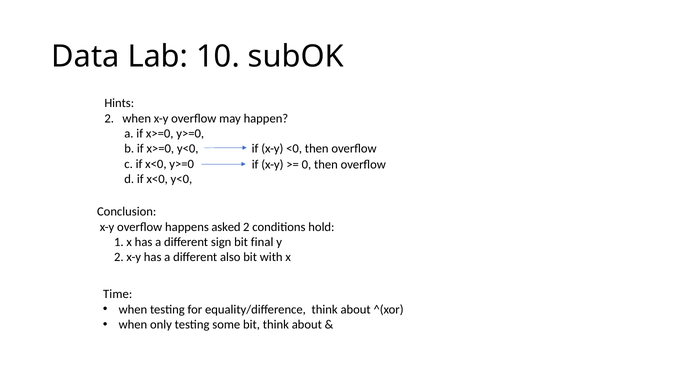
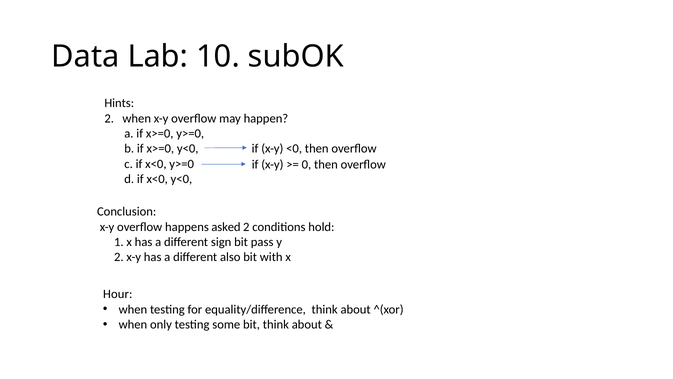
final: final -> pass (262, 242)
Time: Time -> Hour (118, 294)
